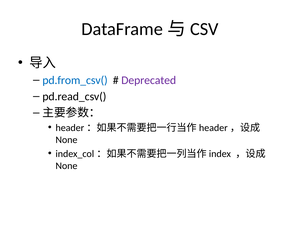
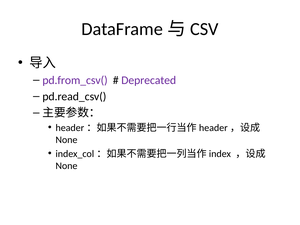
pd.from_csv( colour: blue -> purple (75, 80)
